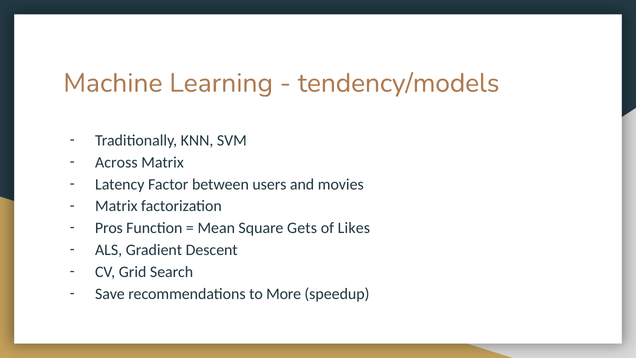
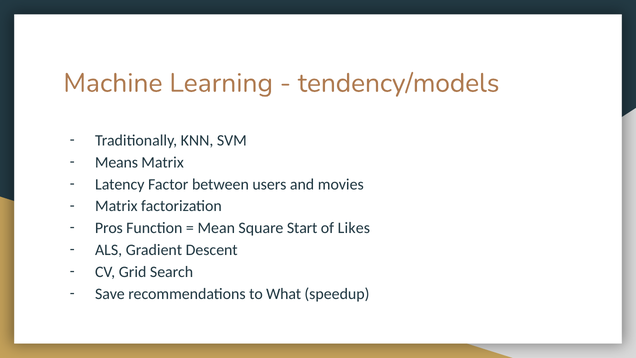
Across: Across -> Means (116, 162)
Gets: Gets -> Start (302, 228)
More: More -> What (284, 294)
